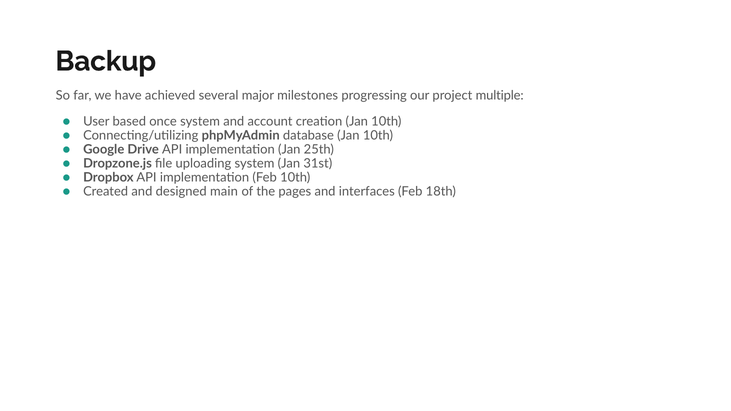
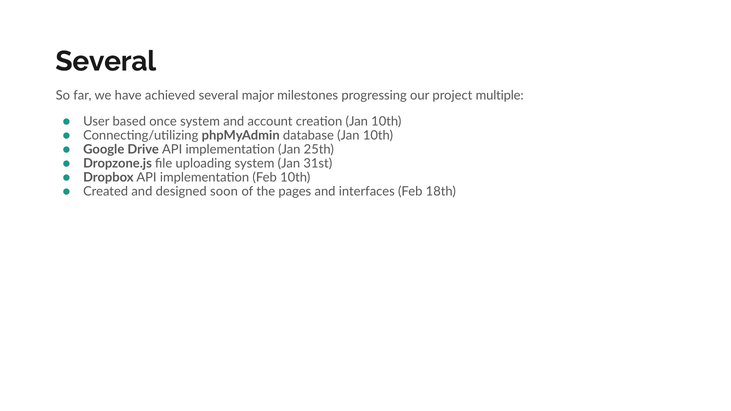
Backup: Backup -> Several (106, 61)
main: main -> soon (224, 192)
